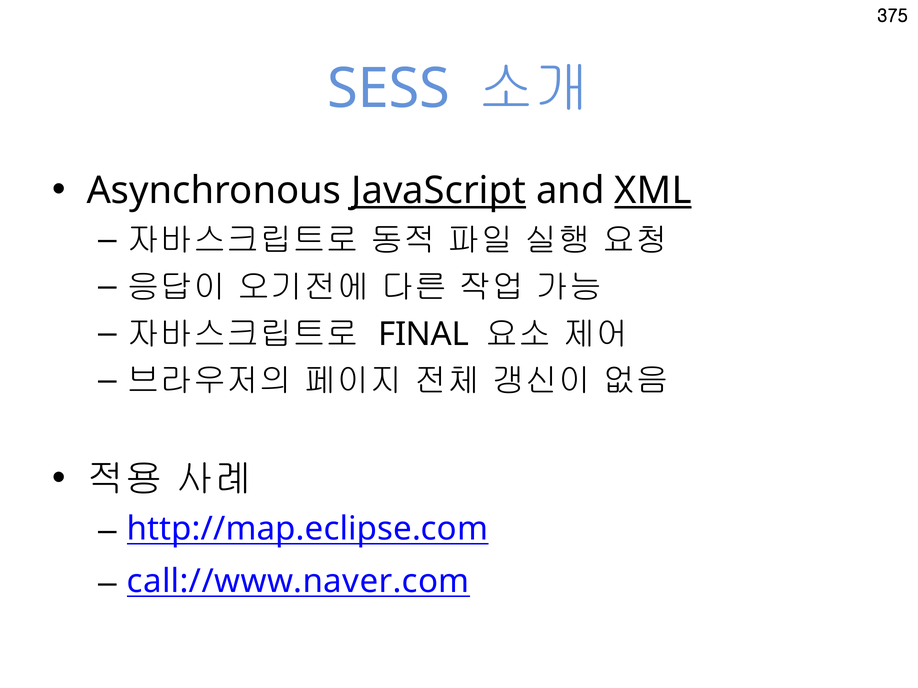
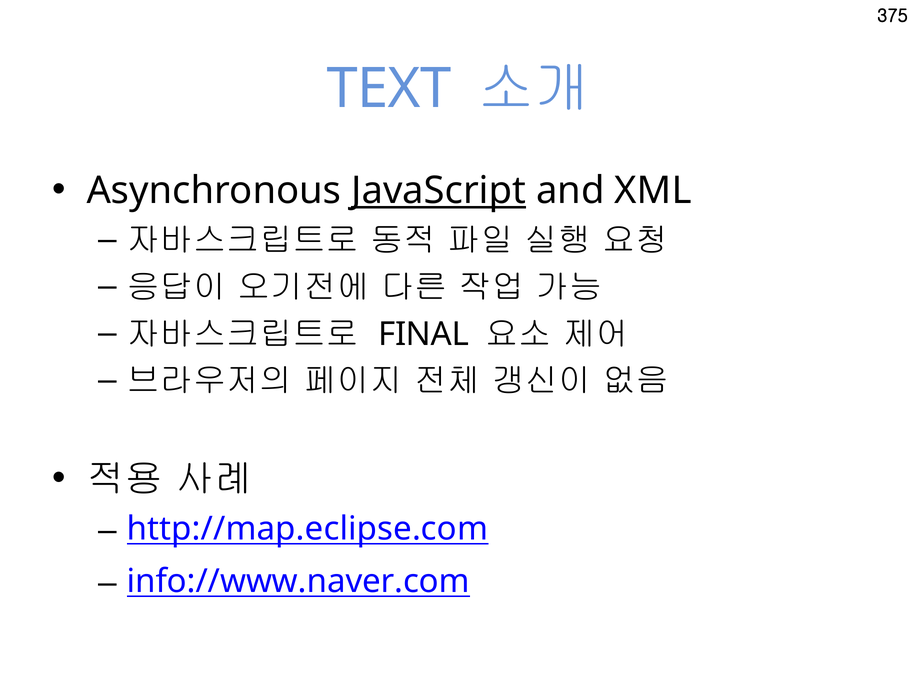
SESS: SESS -> TEXT (389, 89)
XML underline: present -> none (653, 191)
call://www.naver.com: call://www.naver.com -> info://www.naver.com (298, 582)
